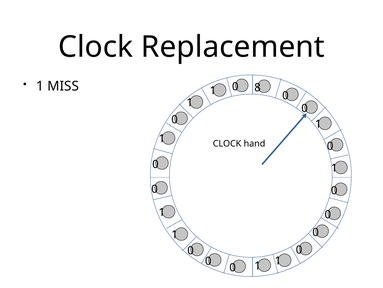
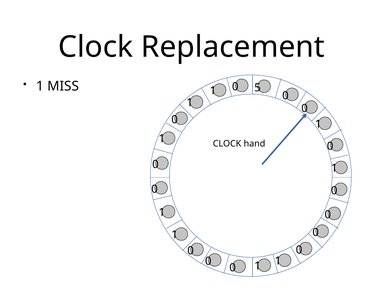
8: 8 -> 5 (258, 87)
